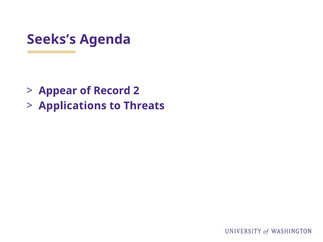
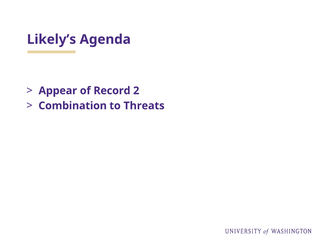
Seeks’s: Seeks’s -> Likely’s (52, 39)
Applications: Applications -> Combination (73, 106)
